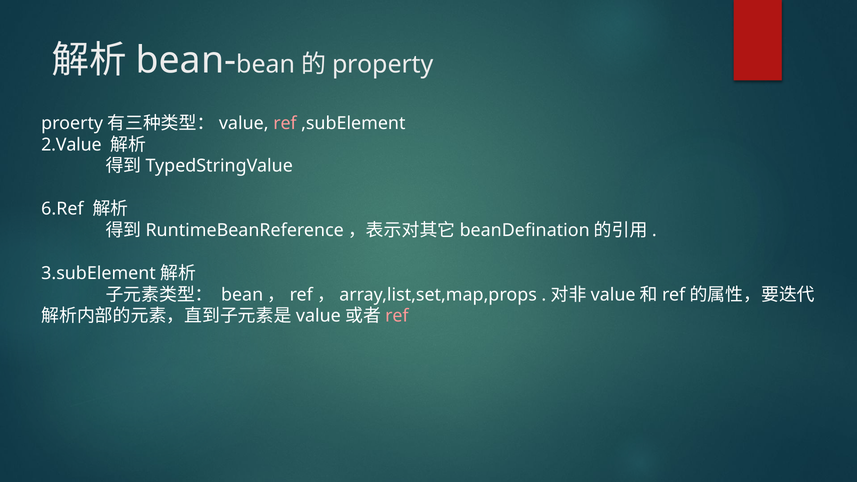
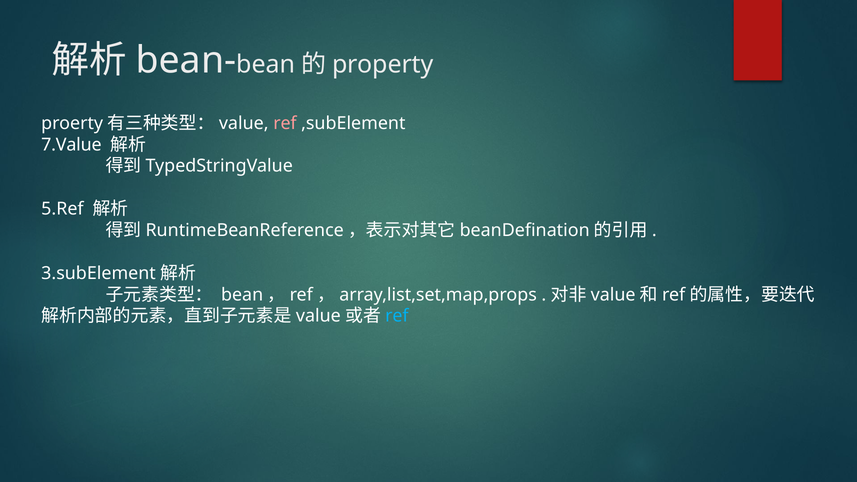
2.Value: 2.Value -> 7.Value (71, 145)
6.Ref: 6.Ref -> 5.Ref (62, 209)
ref colour: pink -> light blue (397, 316)
